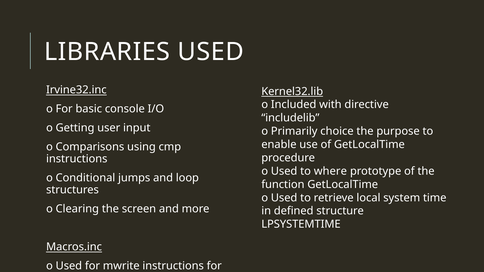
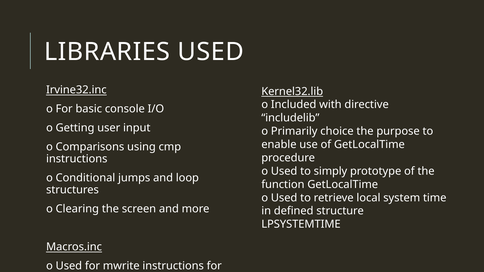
where: where -> simply (330, 171)
